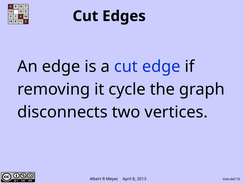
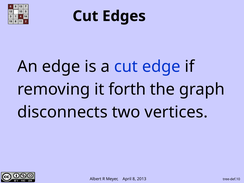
cycle: cycle -> forth (127, 89)
